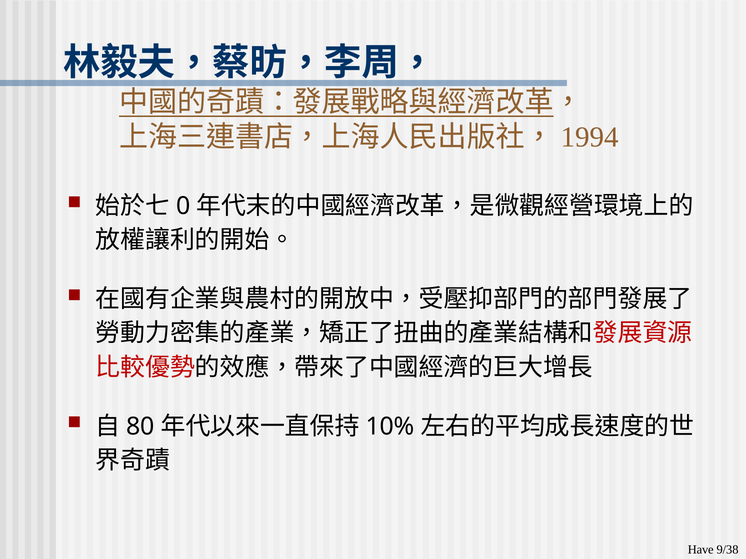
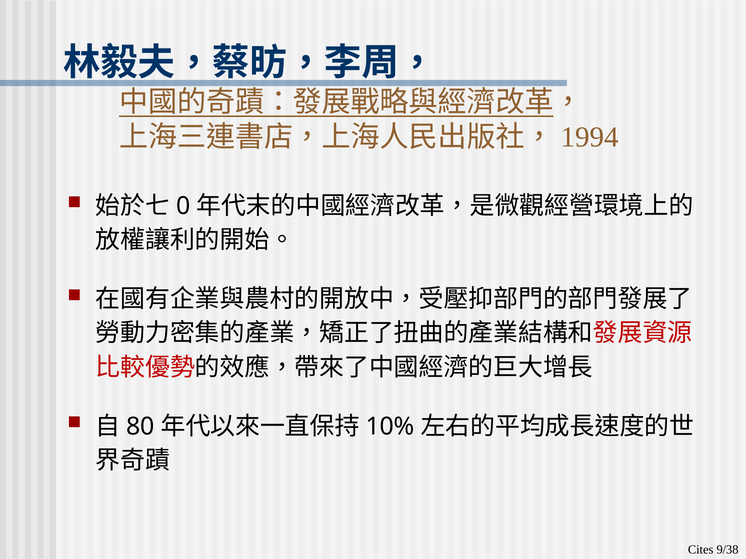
Have: Have -> Cites (701, 550)
